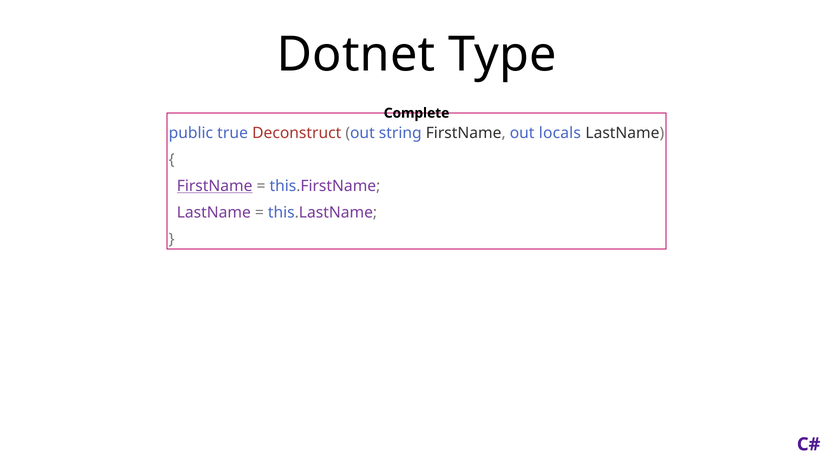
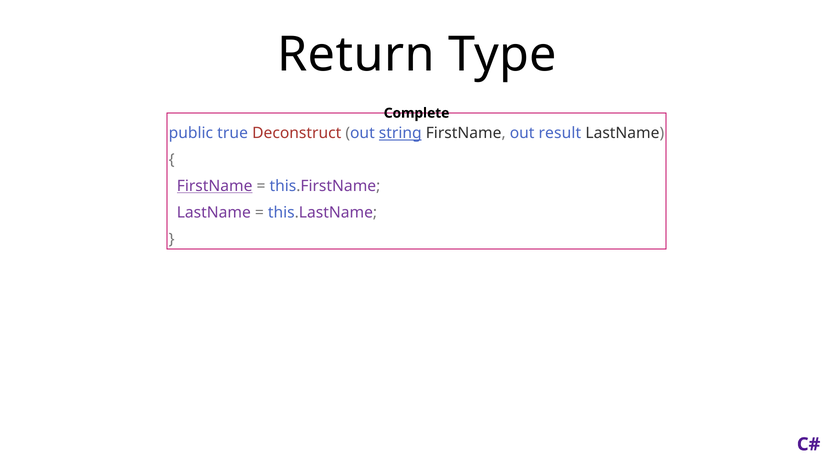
Dotnet: Dotnet -> Return (356, 55)
string underline: none -> present (400, 133)
locals: locals -> result (560, 133)
